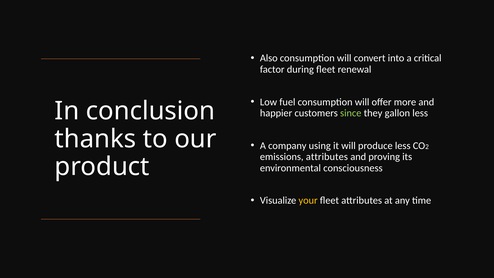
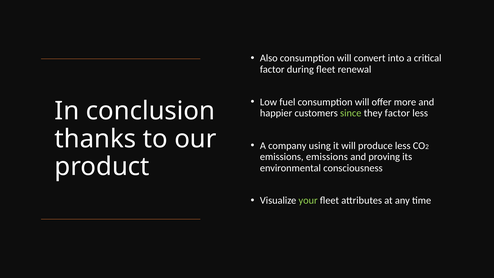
they gallon: gallon -> factor (397, 113)
emissions attributes: attributes -> emissions (327, 157)
your colour: yellow -> light green (308, 200)
